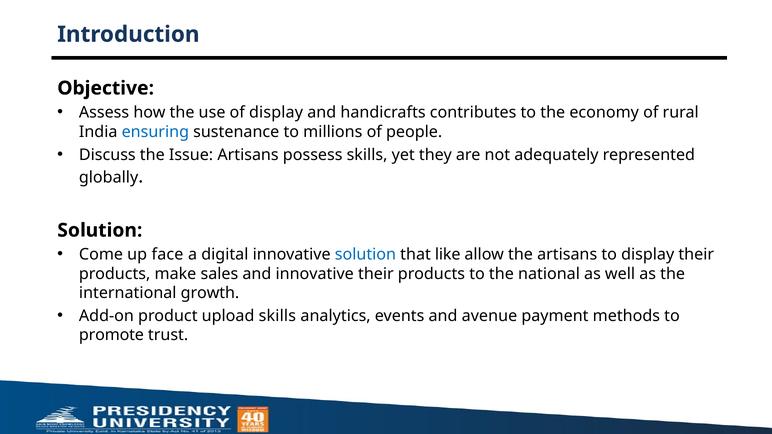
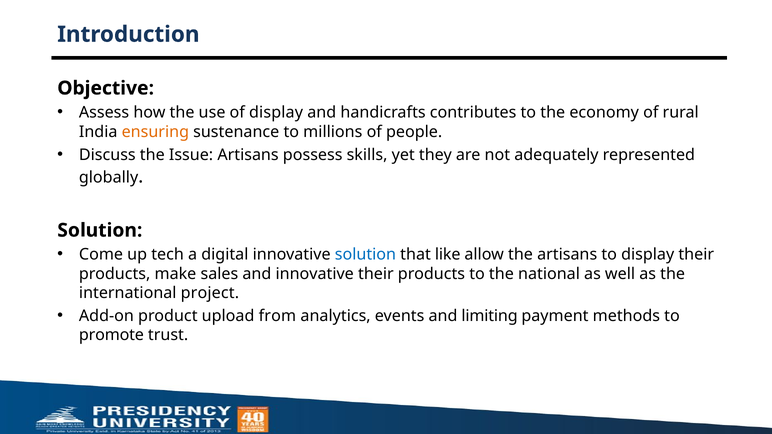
ensuring colour: blue -> orange (155, 132)
face: face -> tech (168, 255)
growth: growth -> project (210, 293)
upload skills: skills -> from (277, 316)
avenue: avenue -> limiting (490, 316)
